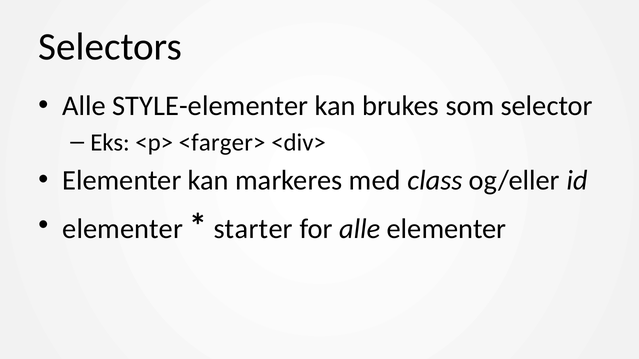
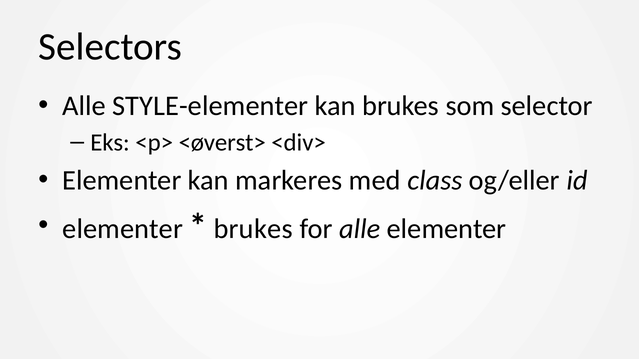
<farger>: <farger> -> <øverst> (222, 143)
starter: starter -> brukes (253, 229)
